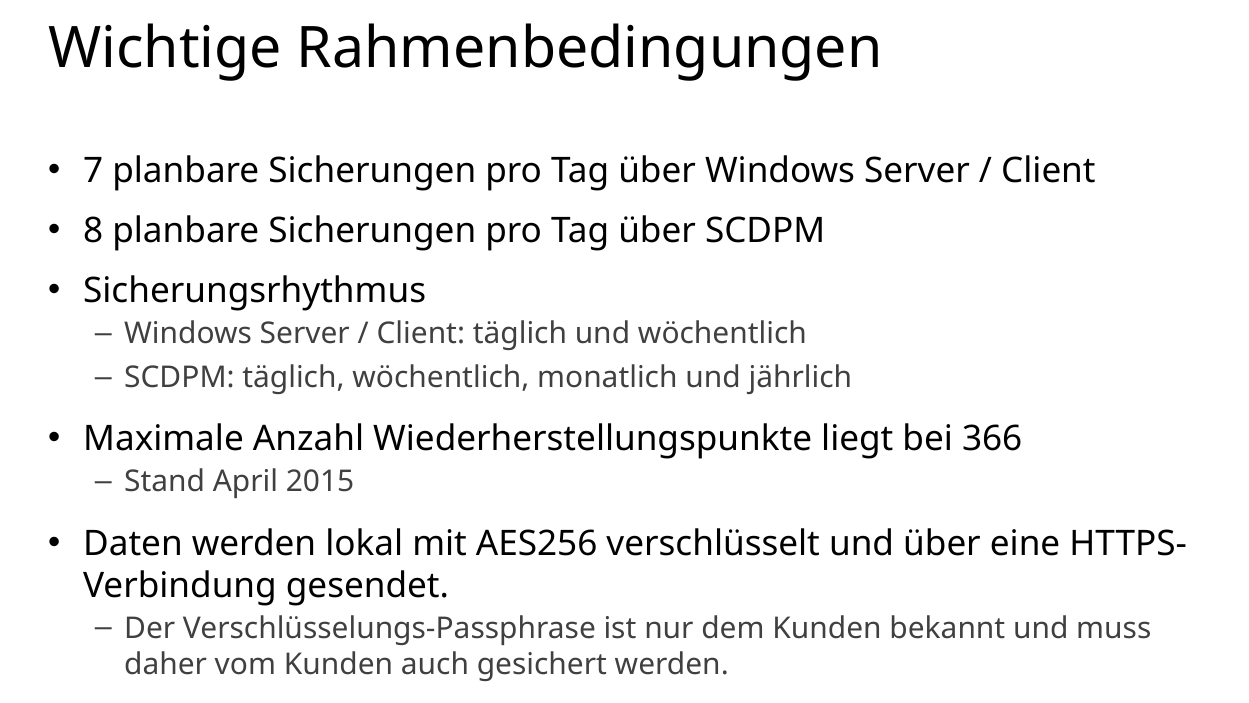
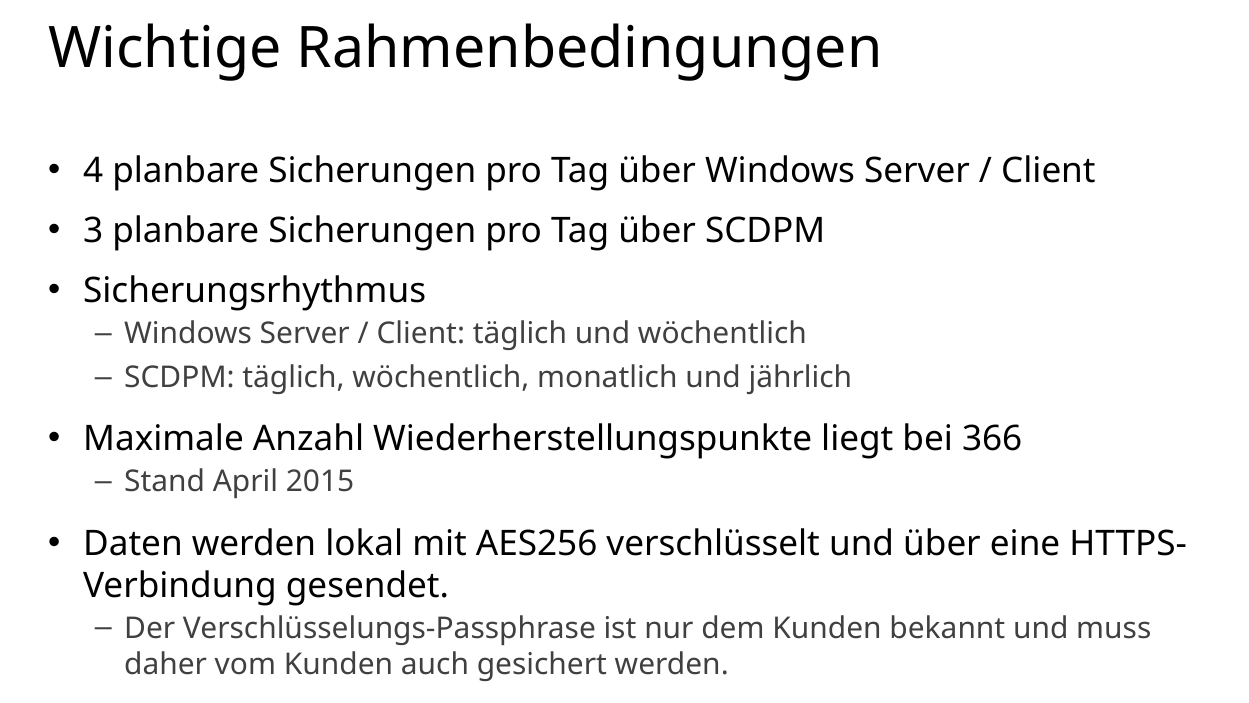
7: 7 -> 4 (93, 170)
8: 8 -> 3 (93, 231)
